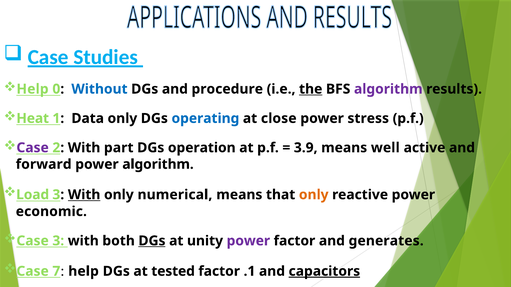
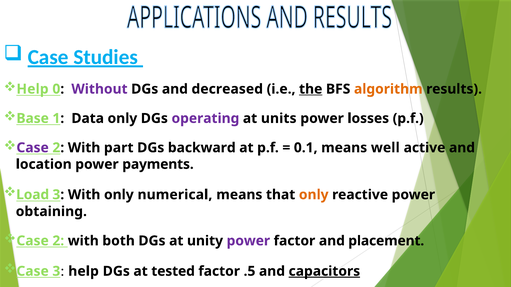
Without colour: blue -> purple (99, 89)
procedure: procedure -> decreased (227, 89)
algorithm colour: purple -> orange (388, 89)
Heat: Heat -> Base (33, 119)
operating colour: blue -> purple (205, 119)
close: close -> units (279, 119)
stress: stress -> losses (368, 119)
operation: operation -> backward (202, 148)
3.9: 3.9 -> 0.1 (306, 148)
forward: forward -> location (44, 165)
power algorithm: algorithm -> payments (158, 165)
With underline: present -> none (84, 195)
economic: economic -> obtaining (51, 212)
3: 3 -> 2 (58, 241)
DGs underline: present -> none (152, 241)
generates: generates -> placement (386, 241)
Case 7: 7 -> 3 (56, 272)
.1: .1 -> .5 (249, 272)
